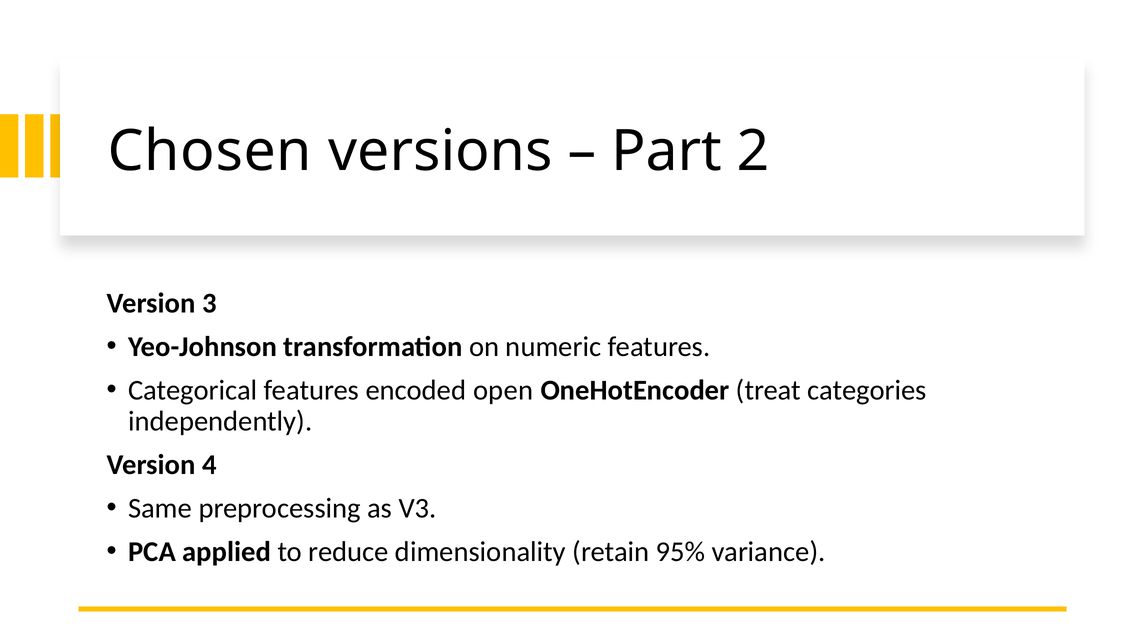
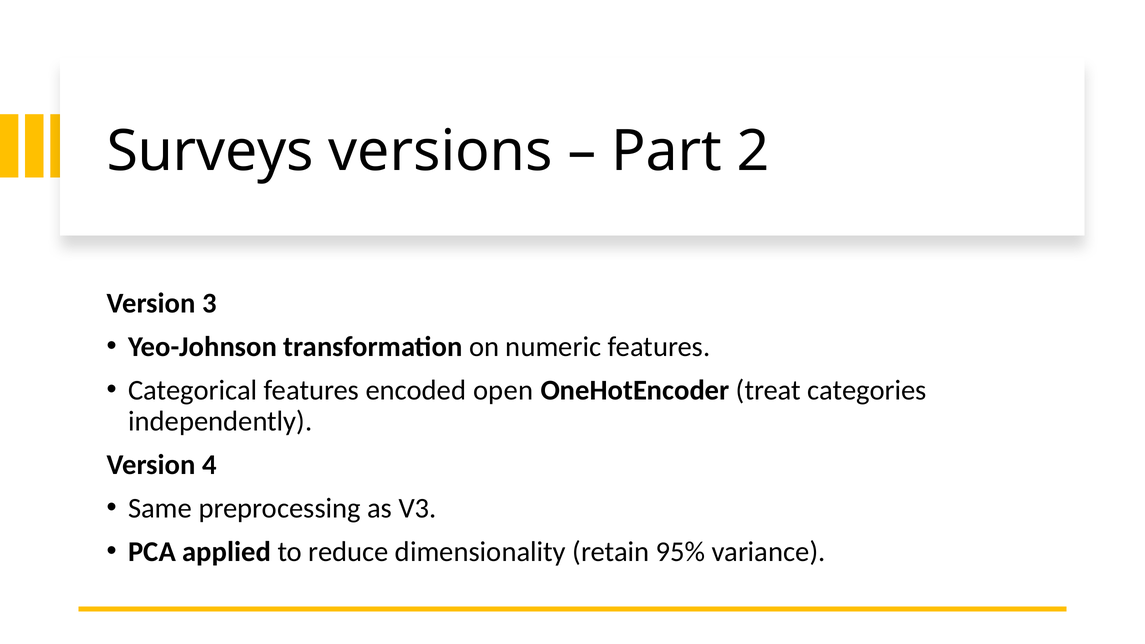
Chosen: Chosen -> Surveys (210, 151)
